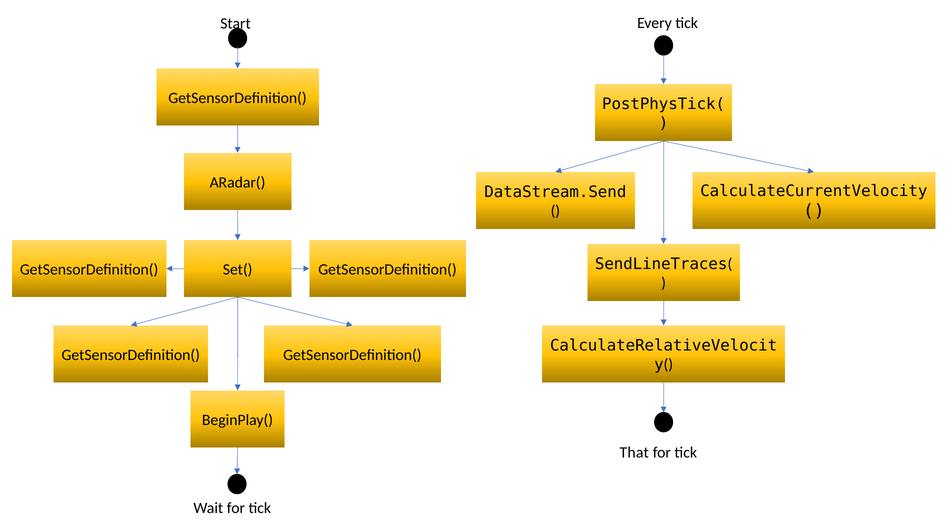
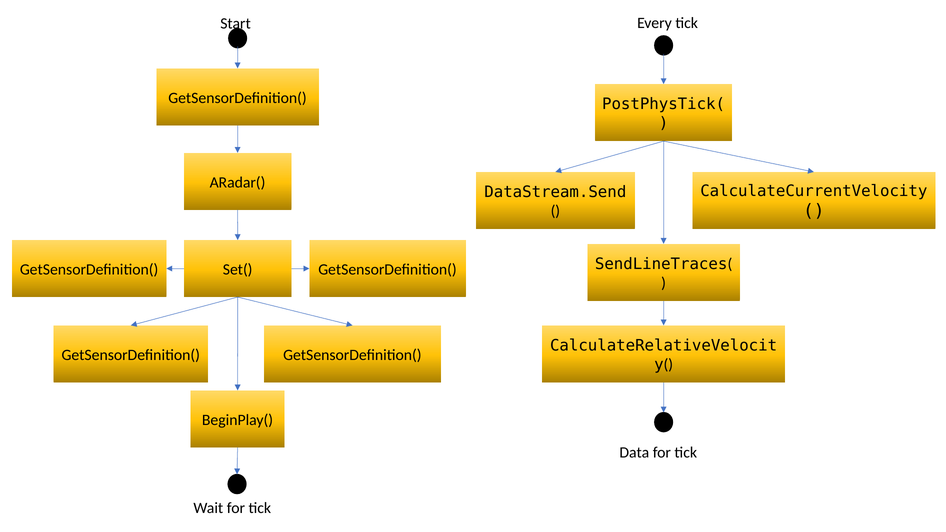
That: That -> Data (634, 453)
